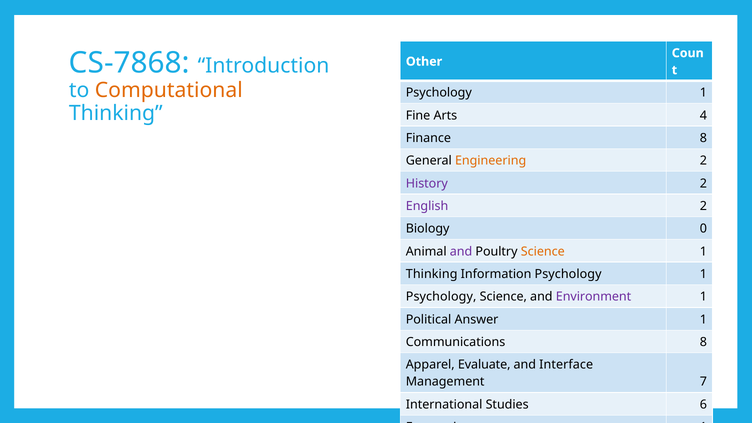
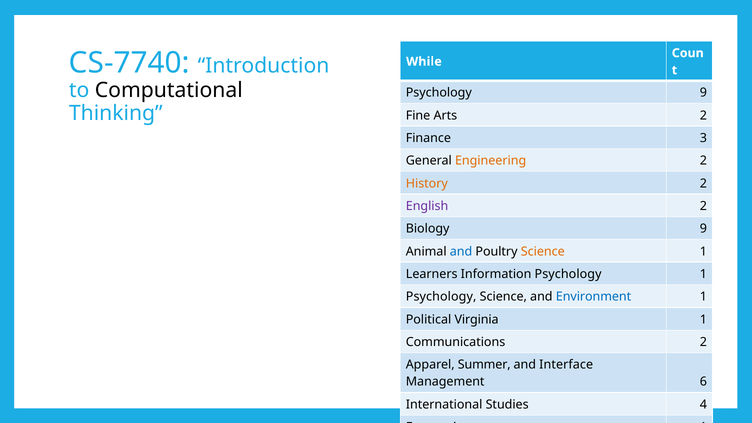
CS-7868: CS-7868 -> CS-7740 (129, 63)
Other: Other -> While (424, 62)
Computational colour: orange -> black (169, 90)
1: 1 -> 9 (703, 93)
Arts 4: 4 -> 2 (703, 115)
Finance 8: 8 -> 3 (703, 138)
History colour: purple -> orange (427, 183)
Biology 0: 0 -> 9 (703, 229)
and colour: purple -> blue (461, 251)
Thinking: Thinking -> Learners (432, 274)
Environment colour: purple -> blue (594, 297)
Answer: Answer -> Virginia (477, 319)
Communications 8: 8 -> 2 (703, 342)
Evaluate: Evaluate -> Summer (484, 365)
7: 7 -> 6 (703, 382)
6: 6 -> 4 (703, 404)
